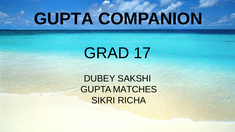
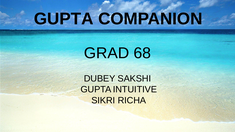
17: 17 -> 68 (142, 53)
MATCHES: MATCHES -> INTUITIVE (135, 90)
